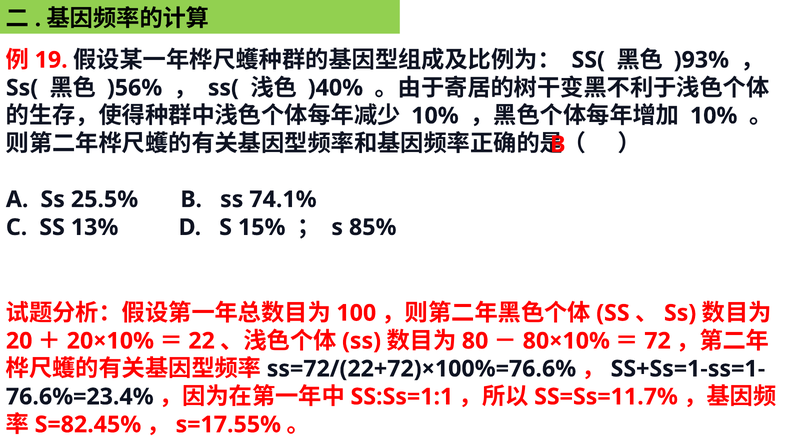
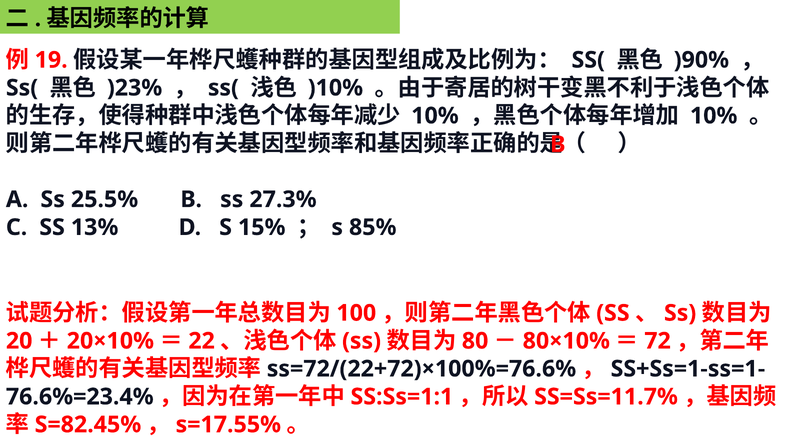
)93%: )93% -> )90% (701, 60)
)56%: )56% -> )23% (135, 88)
)40%: )40% -> )10% (335, 88)
74.1%: 74.1% -> 27.3% (283, 200)
